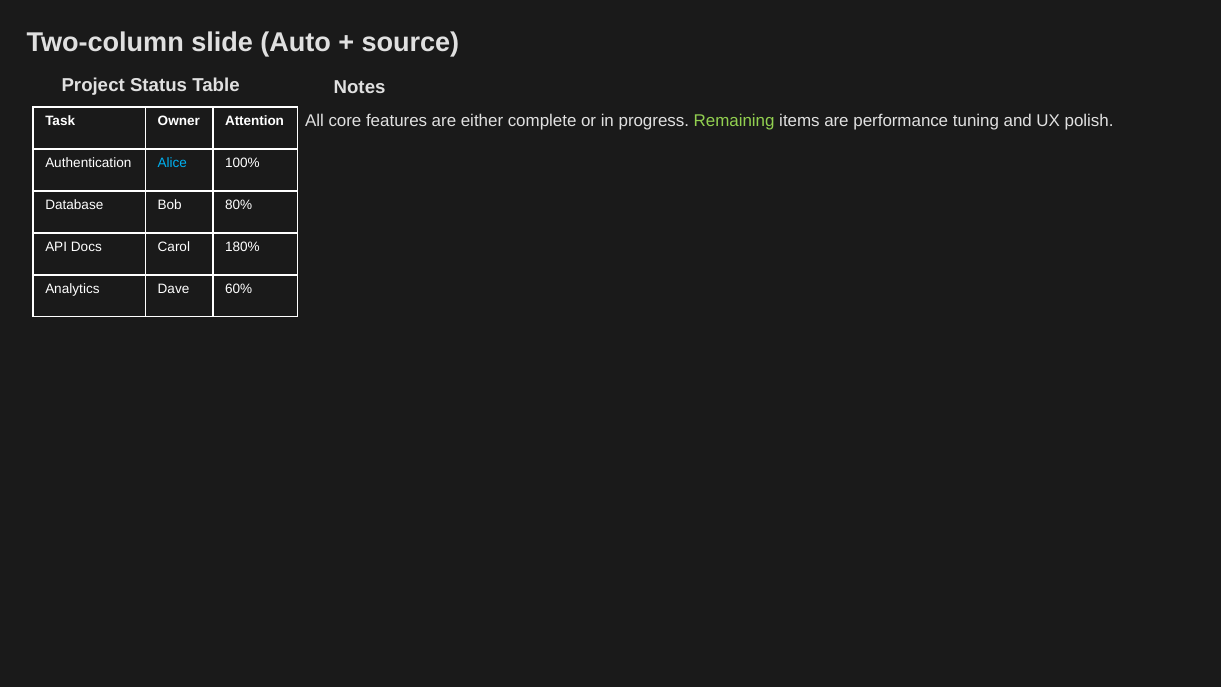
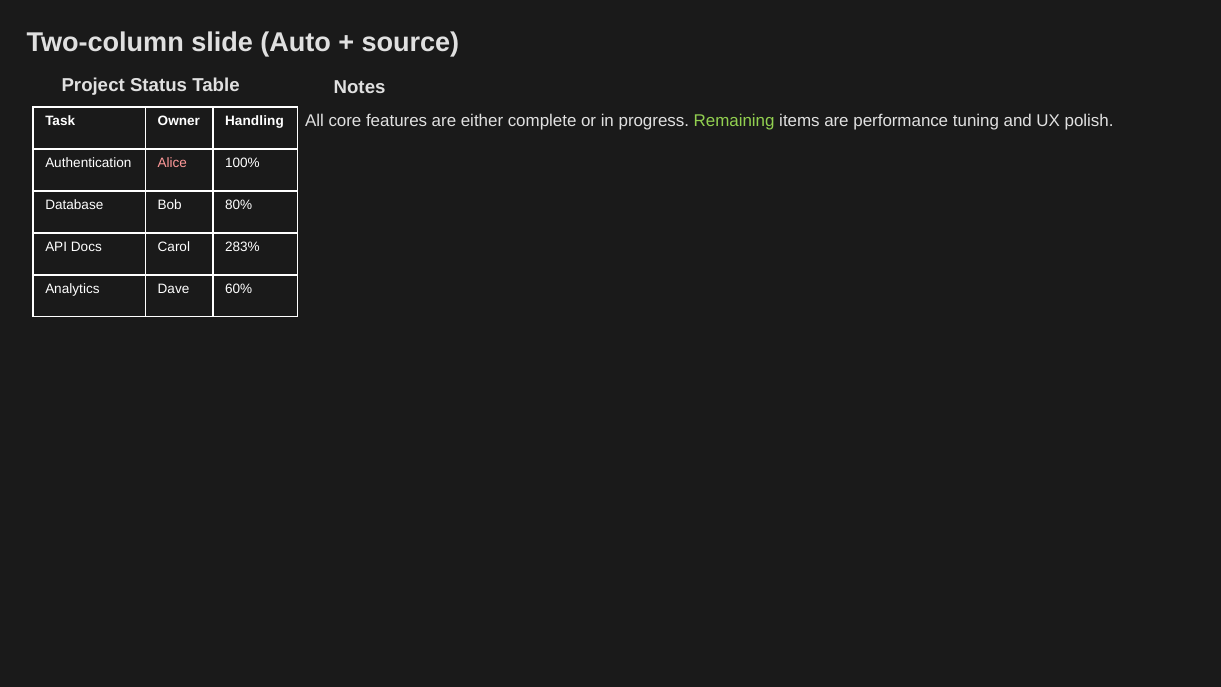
Attention: Attention -> Handling (254, 121)
Alice colour: light blue -> pink (172, 163)
180%: 180% -> 283% (242, 247)
